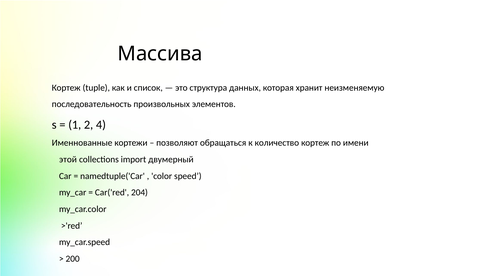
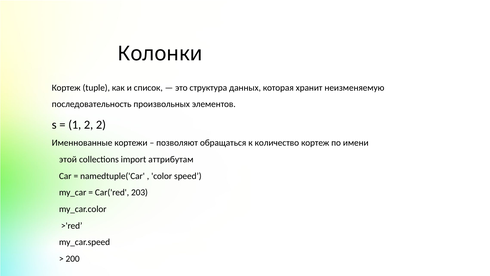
Массива: Массива -> Колонки (160, 54)
2 4: 4 -> 2 (101, 125)
двумерный: двумерный -> аттрибутам (171, 159)
204: 204 -> 203 (139, 192)
